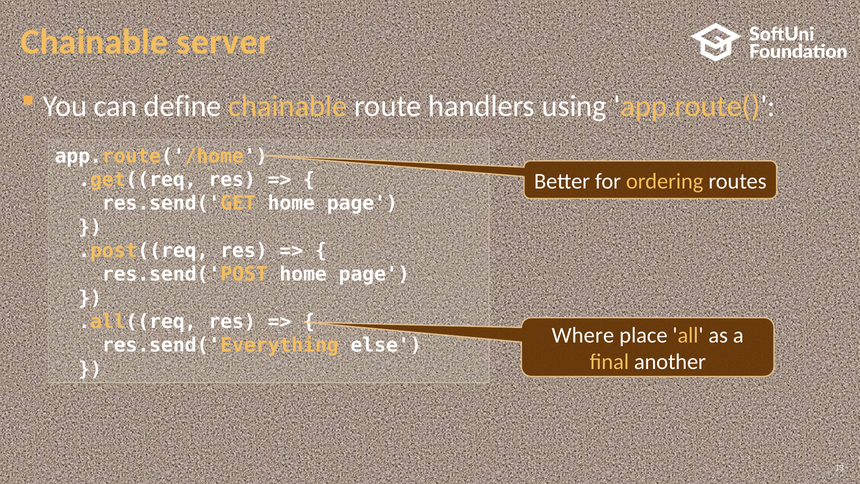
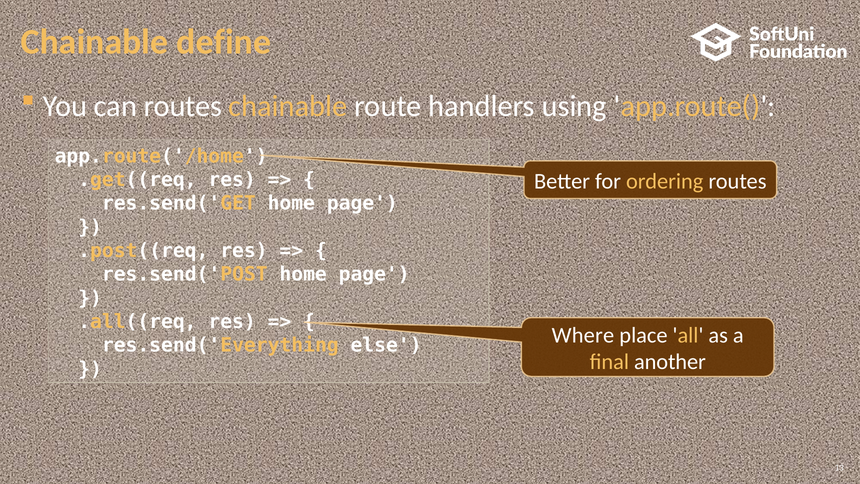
server: server -> define (224, 42)
can define: define -> routes (183, 106)
